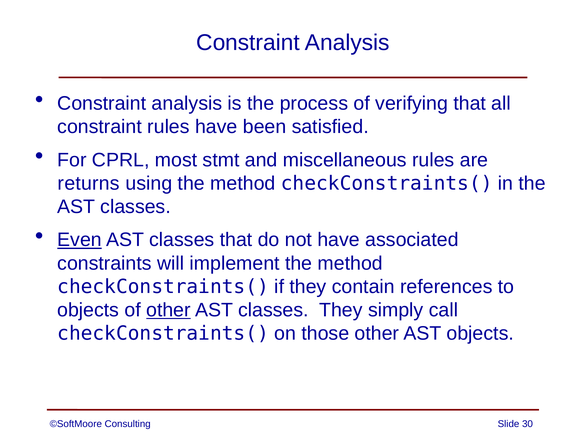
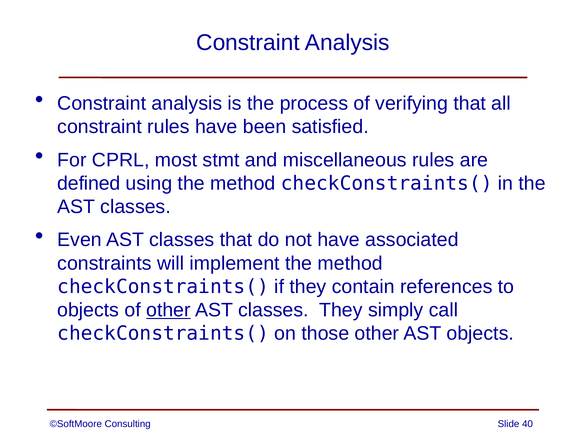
returns: returns -> defined (89, 184)
Even underline: present -> none (80, 240)
30: 30 -> 40 (528, 425)
